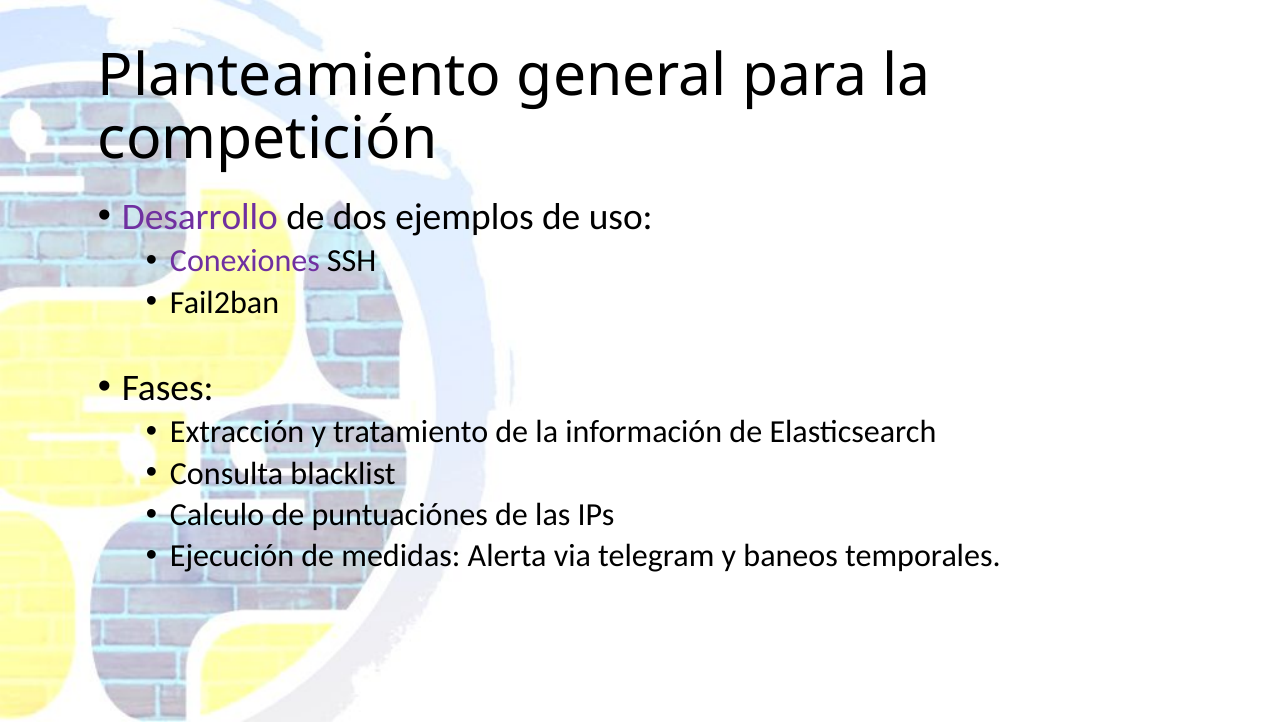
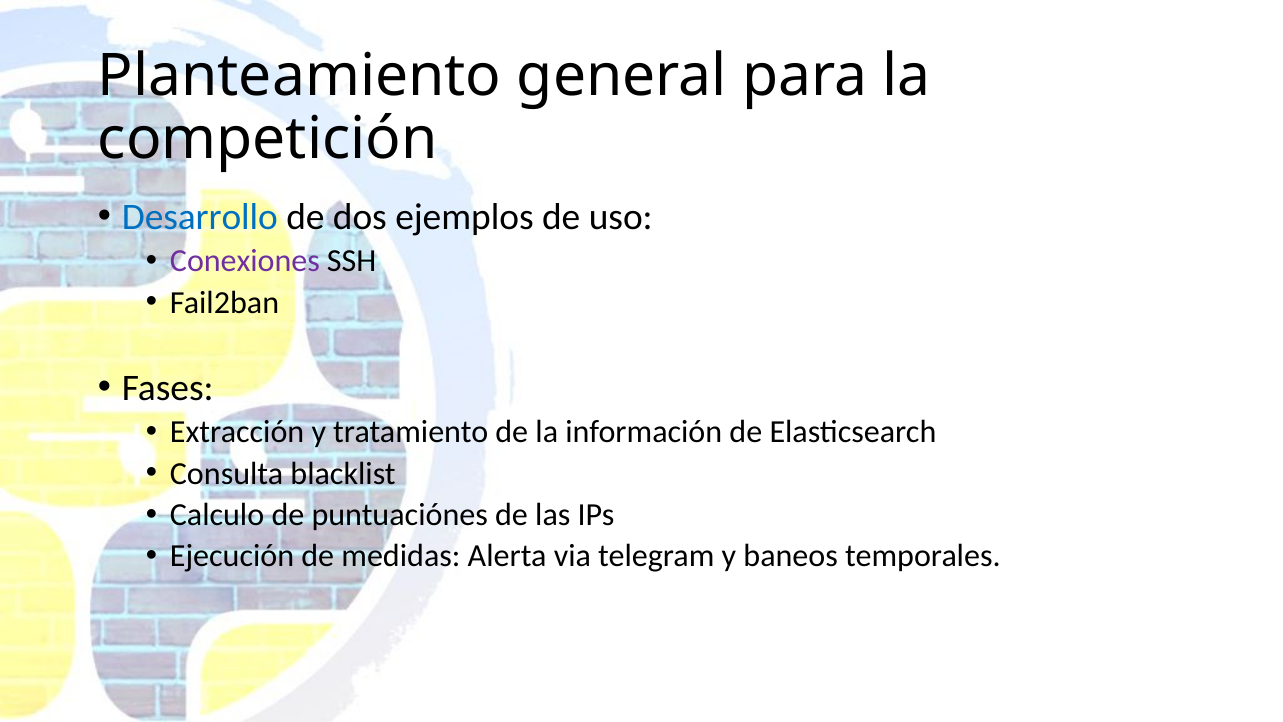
Desarrollo colour: purple -> blue (200, 217)
